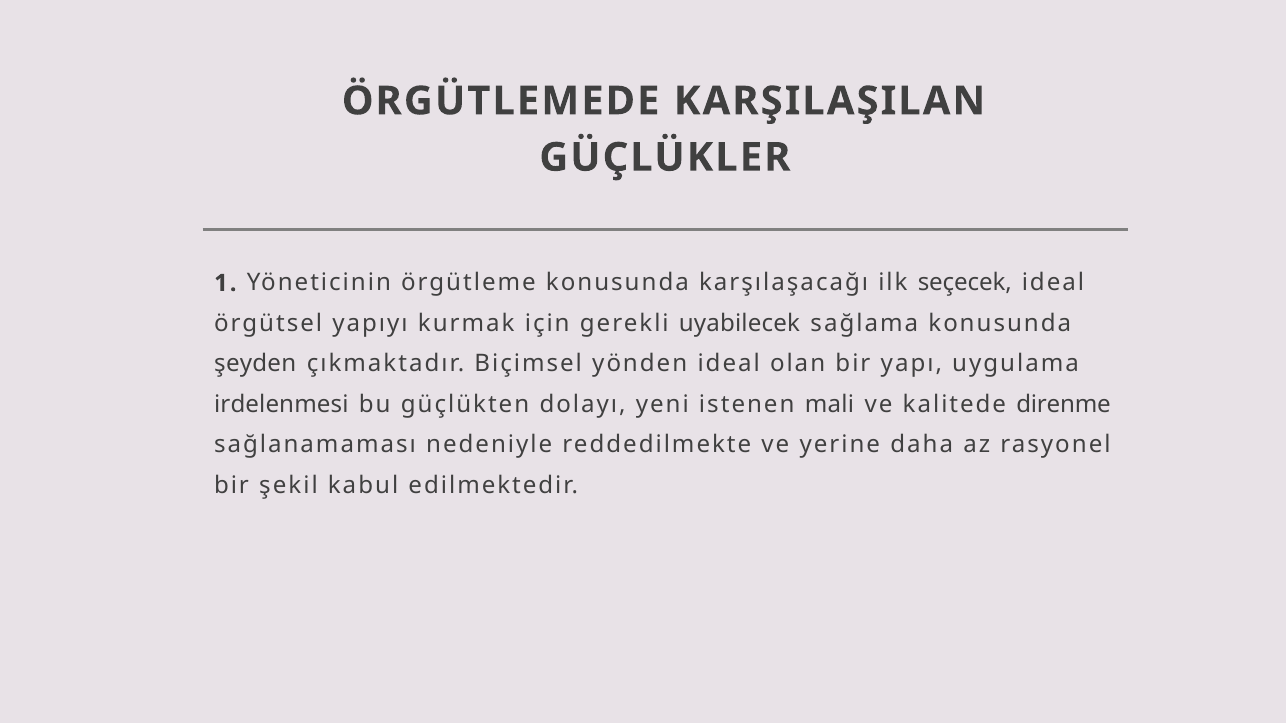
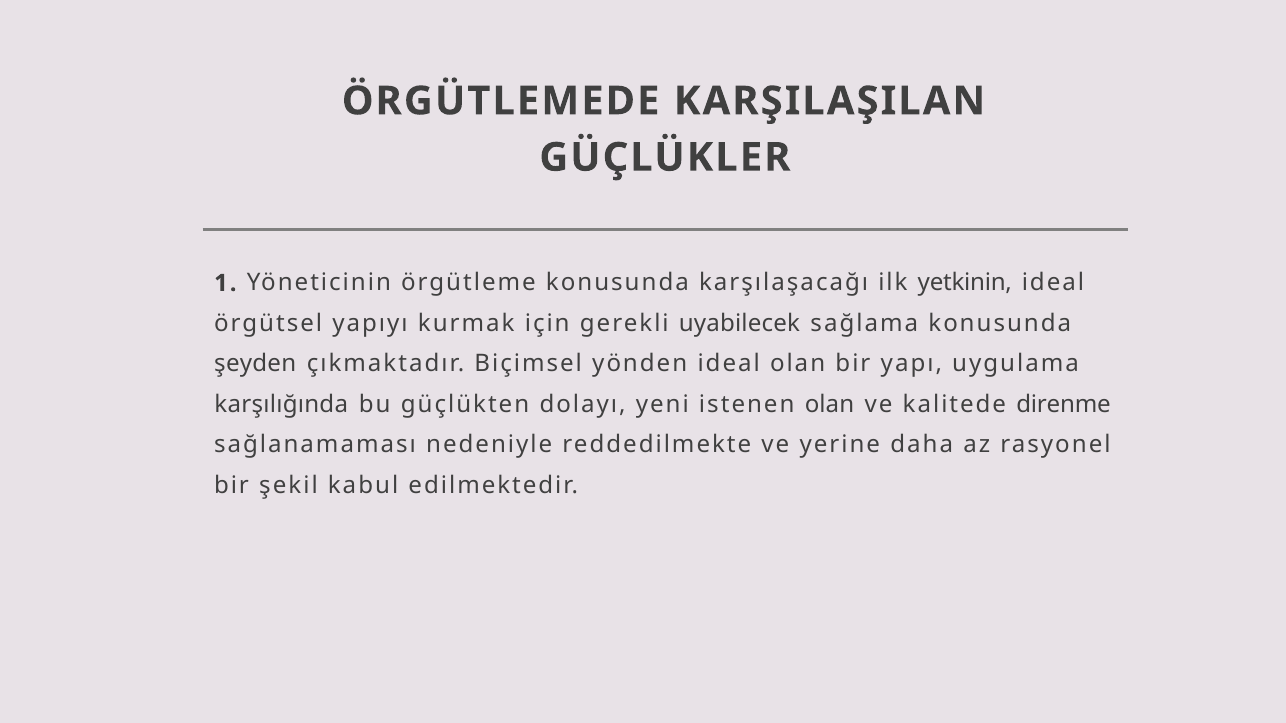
seçecek: seçecek -> yetkinin (965, 283)
irdelenmesi: irdelenmesi -> karşılığında (281, 405)
istenen mali: mali -> olan (829, 405)
